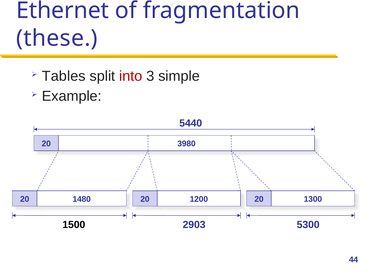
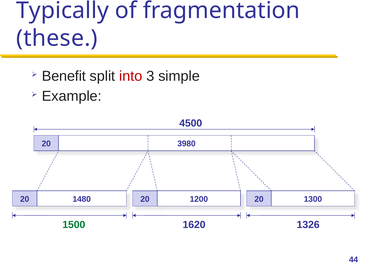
Ethernet: Ethernet -> Typically (63, 11)
Tables: Tables -> Benefit (64, 76)
5440: 5440 -> 4500 (191, 123)
1500 colour: black -> green (74, 225)
2903: 2903 -> 1620 (194, 225)
5300: 5300 -> 1326 (308, 225)
